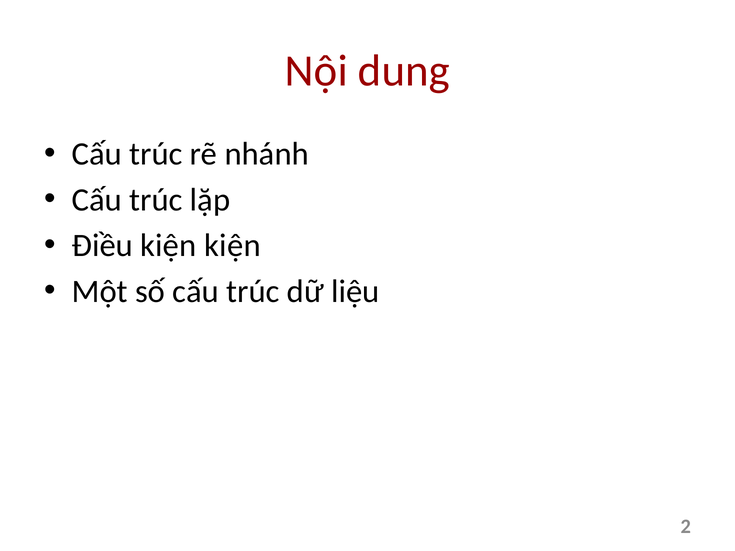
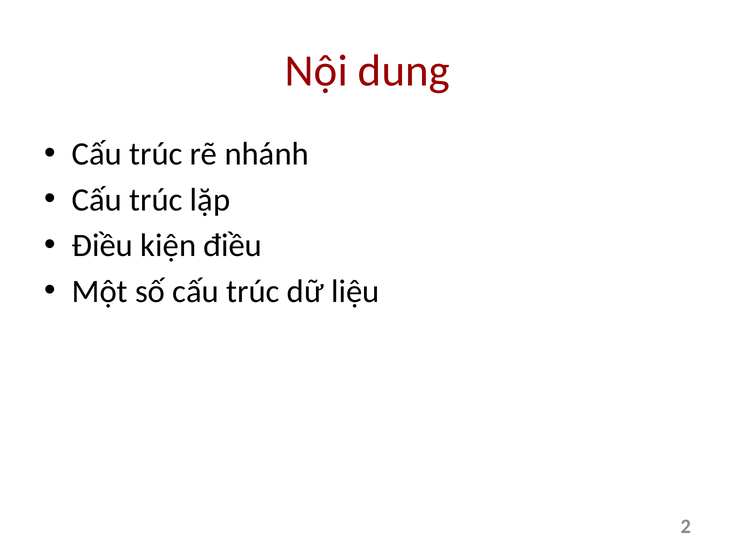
kiện kiện: kiện -> điều (233, 246)
